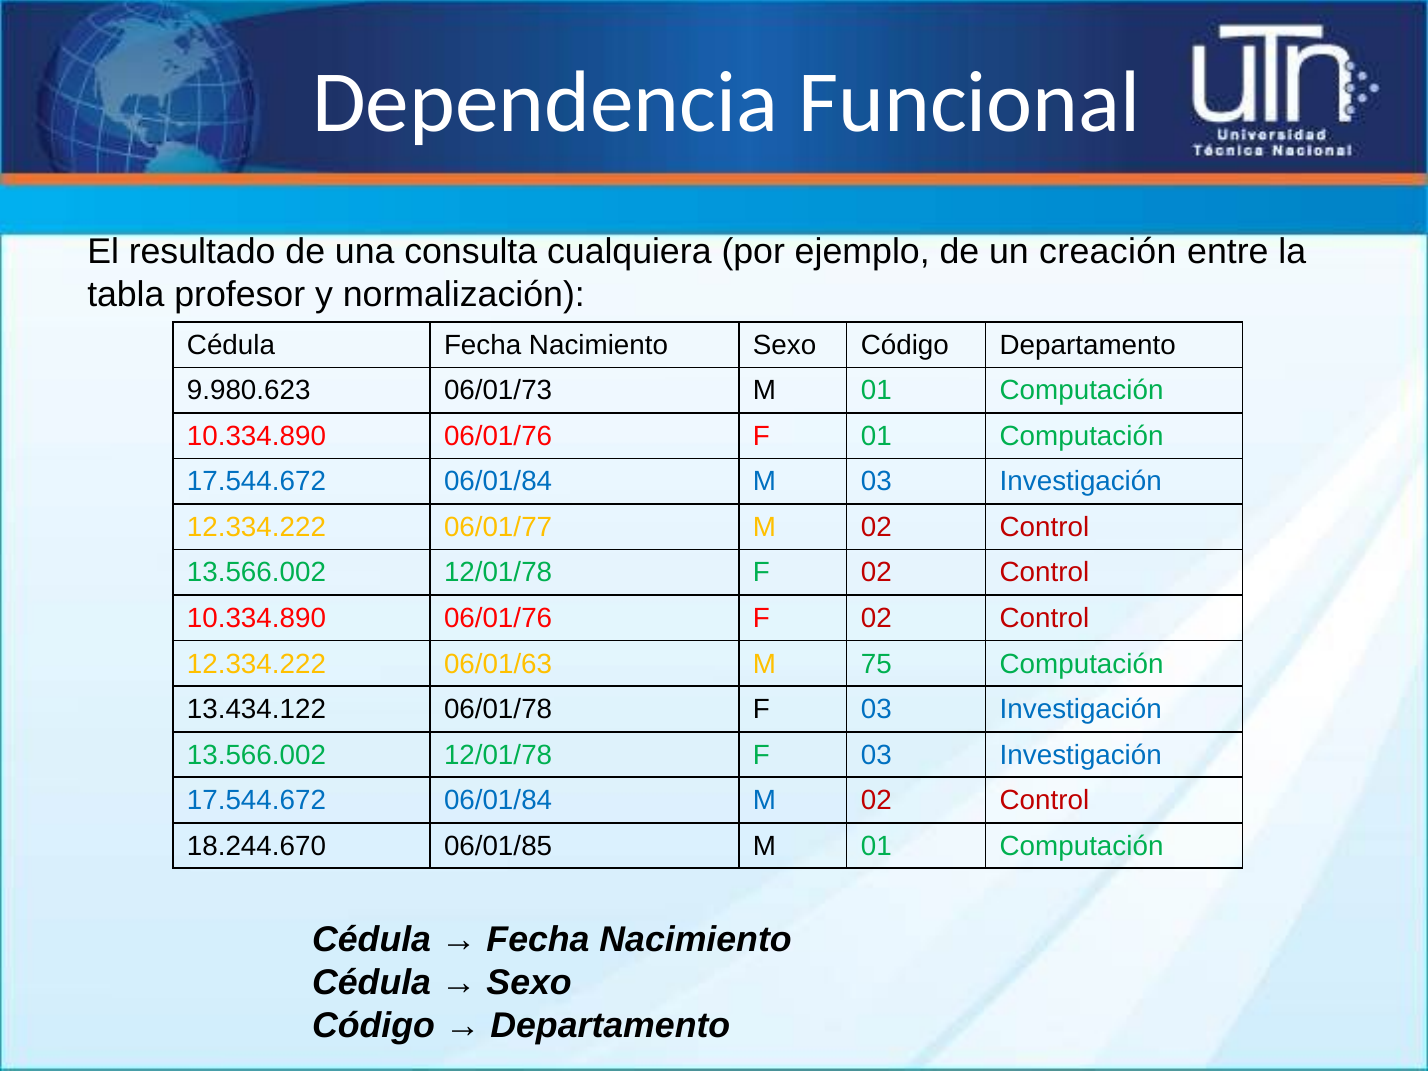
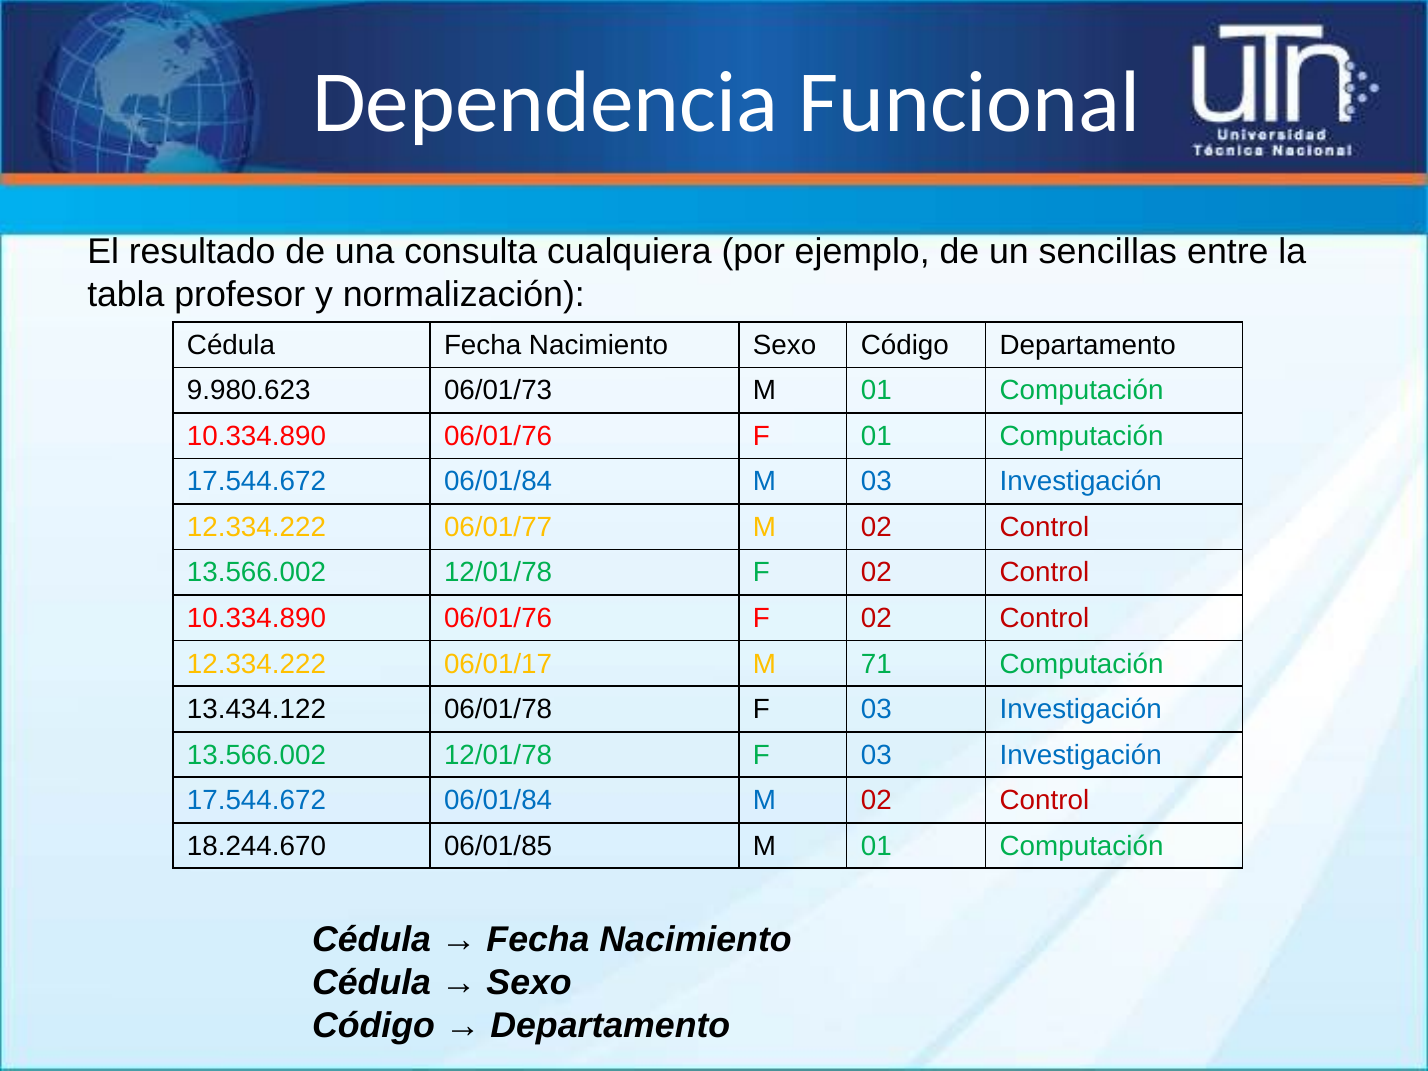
creación: creación -> sencillas (1108, 252)
06/01/63: 06/01/63 -> 06/01/17 (498, 664)
75: 75 -> 71 (876, 664)
